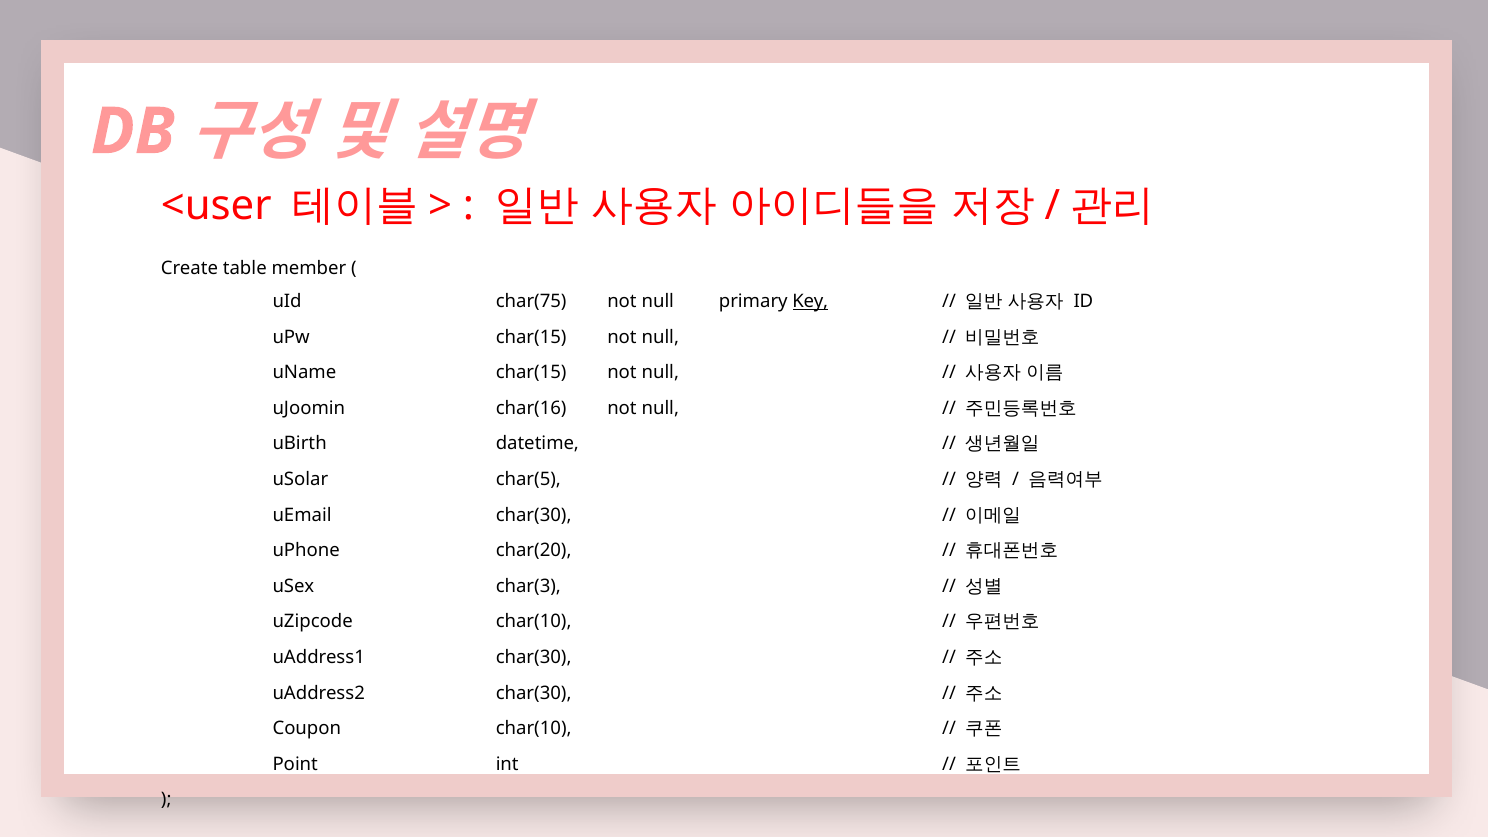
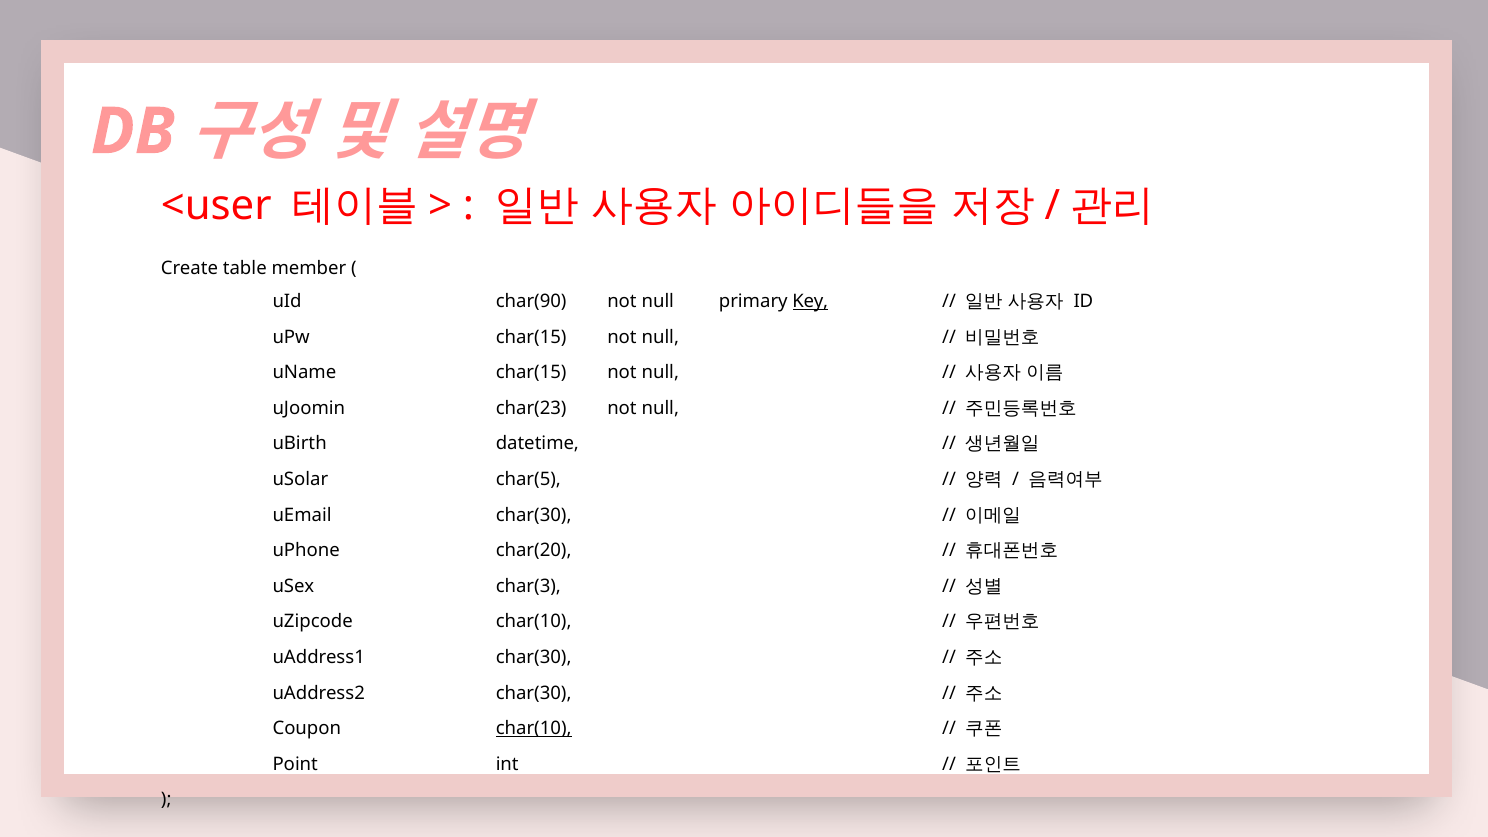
char(75: char(75 -> char(90 (531, 301)
char(16: char(16 -> char(23 (531, 408)
char(10 underline: none -> present (534, 729)
